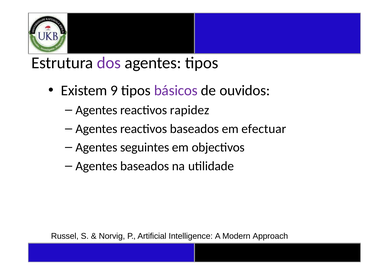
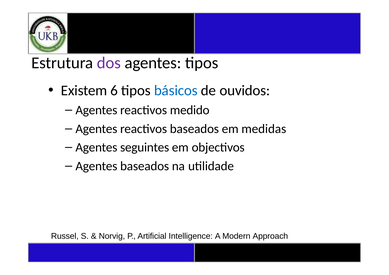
9: 9 -> 6 (114, 91)
básicos colour: purple -> blue (176, 91)
rapidez: rapidez -> medido (190, 110)
efectuar: efectuar -> medidas (264, 129)
